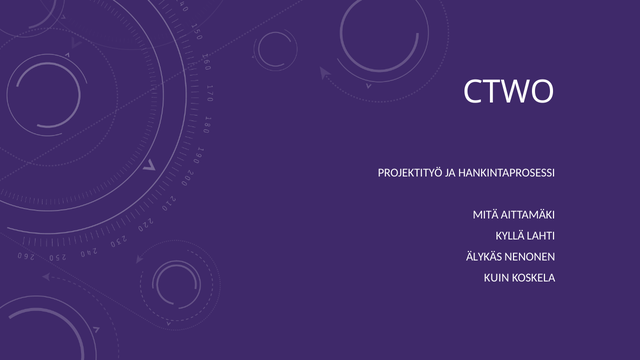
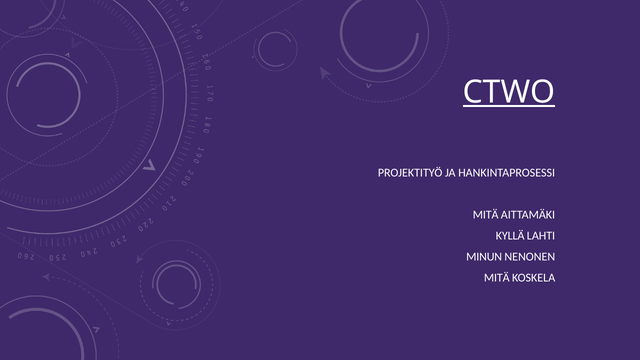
CTWO underline: none -> present (509, 92)
ÄLYKÄS: ÄLYKÄS -> MINUN (484, 257)
KUIN: KUIN -> MITÄ (497, 278)
